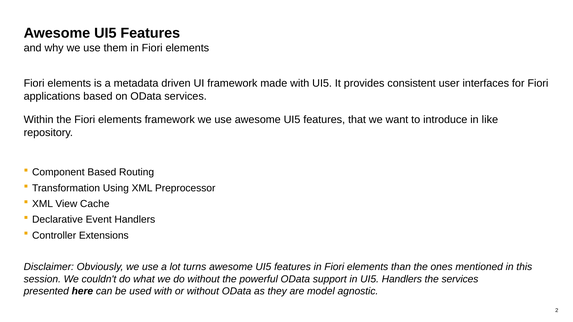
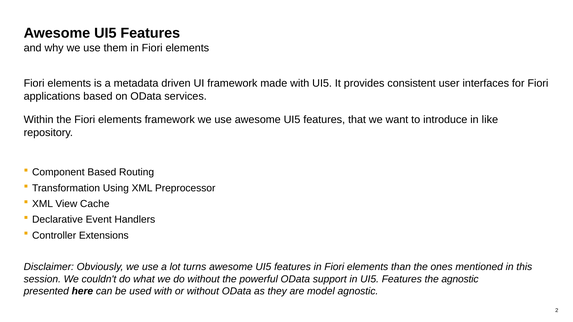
in UI5 Handlers: Handlers -> Features (402, 279)
the services: services -> agnostic (460, 279)
